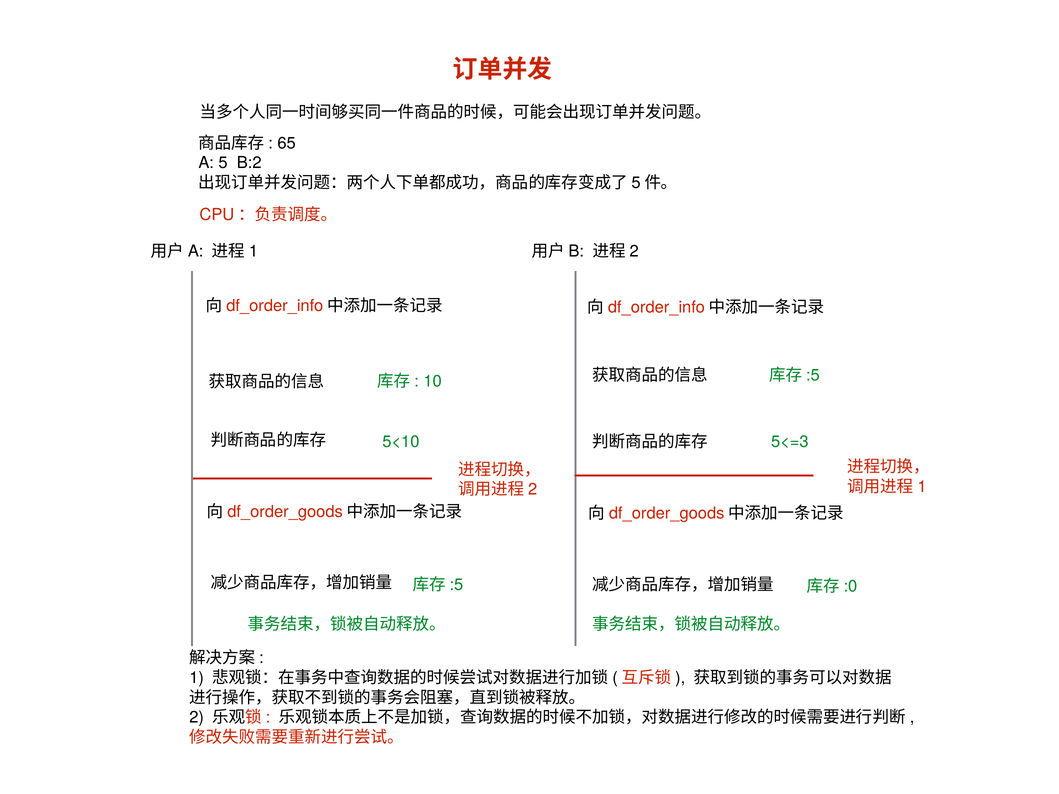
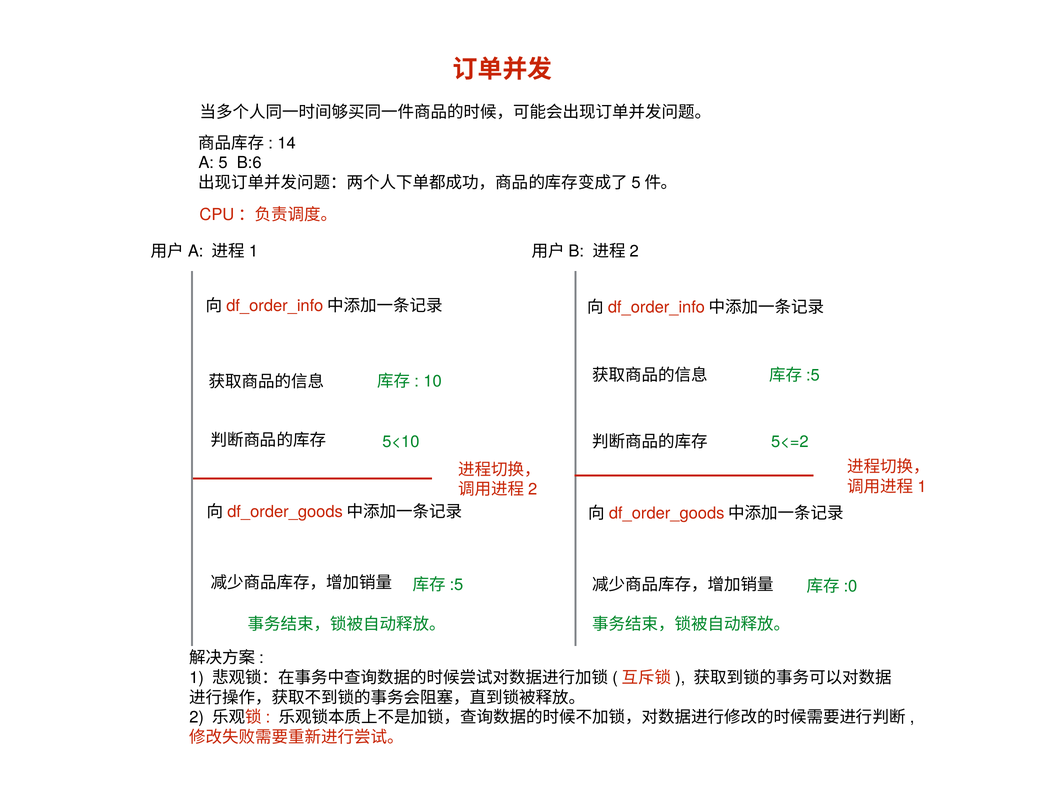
65: 65 -> 14 (287, 143)
B:2: B:2 -> B:6 (249, 163)
5<=3: 5<=3 -> 5<=2 (790, 442)
